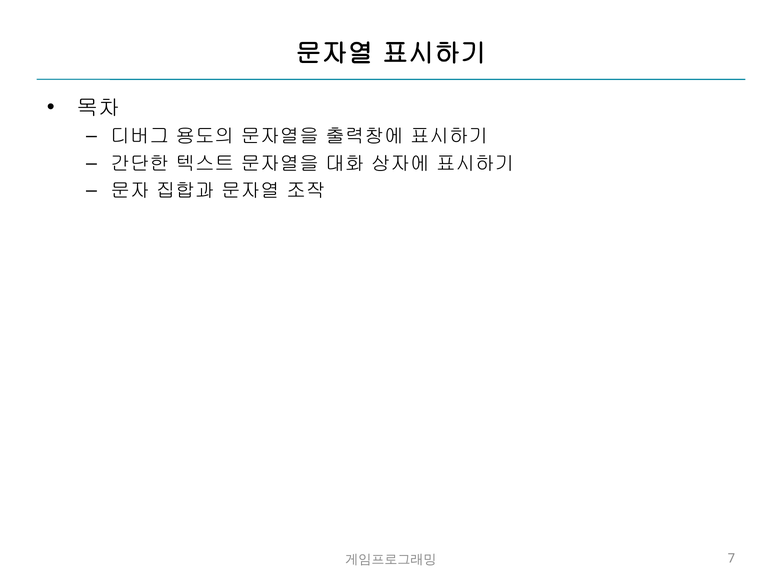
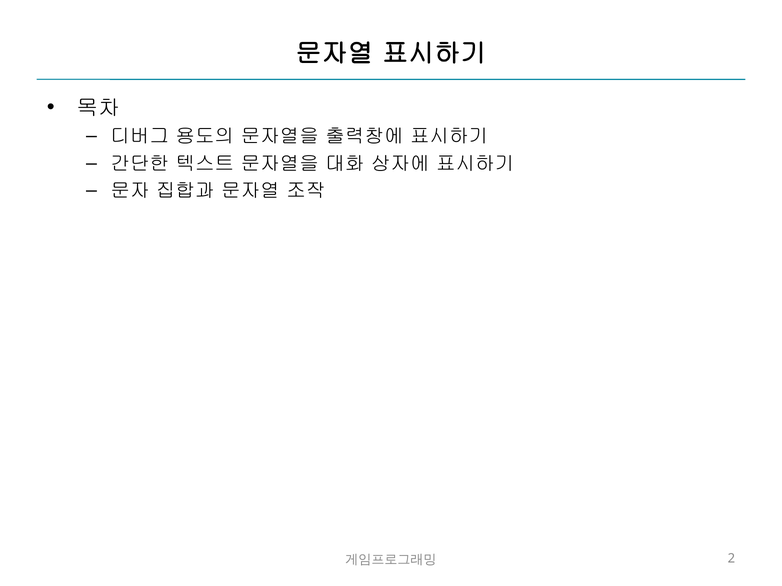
7: 7 -> 2 (731, 559)
